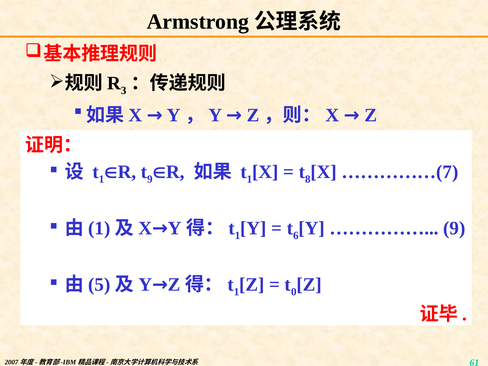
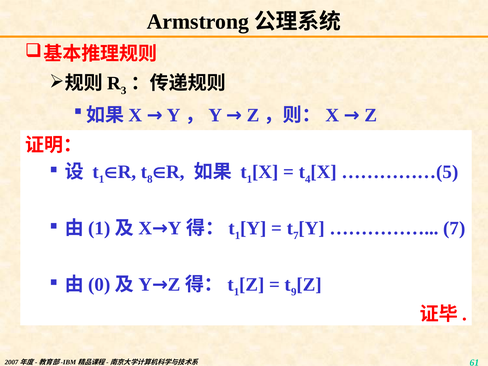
9: 9 -> 8 (150, 179)
8: 8 -> 4 (308, 179)
……………(7: ……………(7 -> ……………(5 (400, 172)
6: 6 -> 7 (296, 236)
9: 9 -> 7 (454, 228)
5: 5 -> 0 (99, 284)
0: 0 -> 9 (294, 292)
